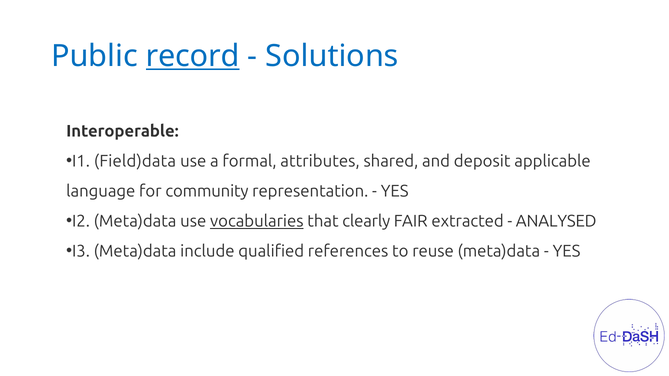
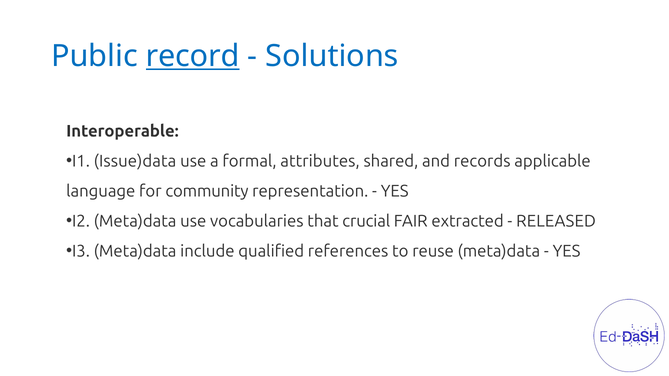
Field)data: Field)data -> Issue)data (135, 161)
deposit: deposit -> records (482, 161)
vocabularies underline: present -> none (257, 221)
clearly: clearly -> crucial (366, 221)
ANALYSED: ANALYSED -> RELEASED (556, 221)
